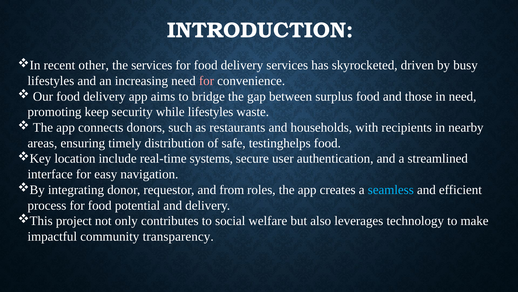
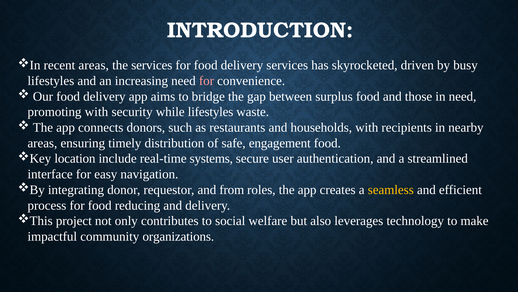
recent other: other -> areas (94, 65)
promoting keep: keep -> with (97, 112)
testinghelps: testinghelps -> engagement (280, 143)
seamless colour: light blue -> yellow (391, 189)
potential: potential -> reducing (137, 205)
transparency: transparency -> organizations (178, 236)
